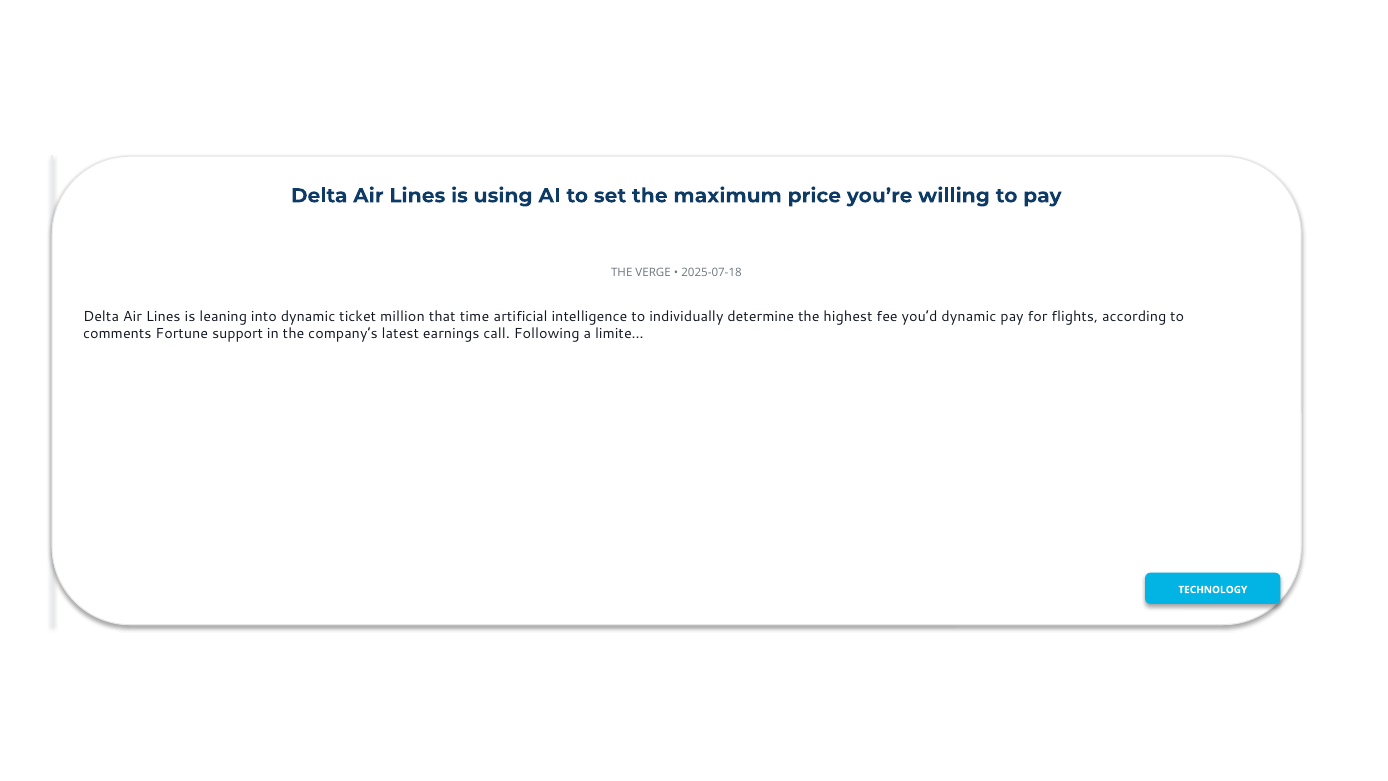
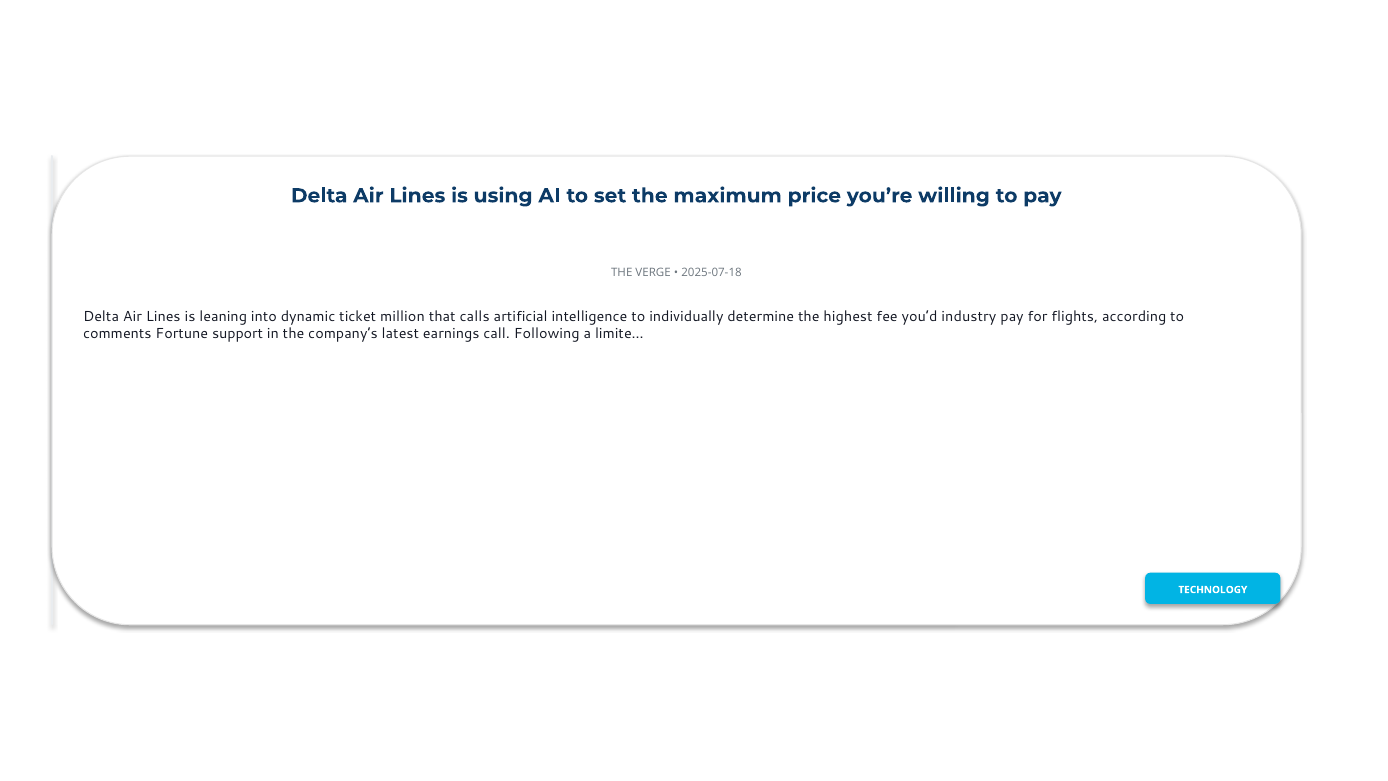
time: time -> calls (475, 317)
you’d dynamic: dynamic -> industry (969, 317)
